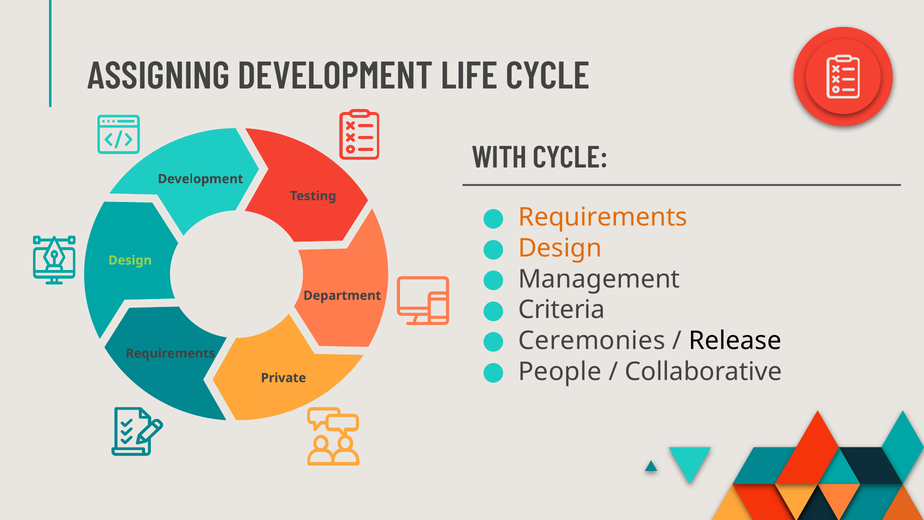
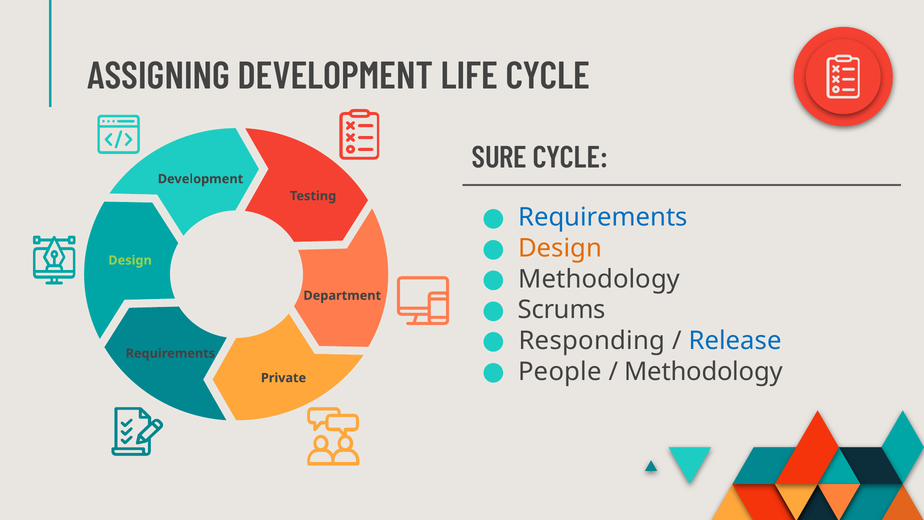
WITH: WITH -> SURE (499, 157)
Requirements colour: orange -> blue (603, 217)
Management: Management -> Methodology (599, 279)
Criteria: Criteria -> Scrums (562, 310)
Ceremonies: Ceremonies -> Responding (592, 341)
Release colour: black -> blue (735, 341)
Collaborative: Collaborative -> Methodology (704, 371)
